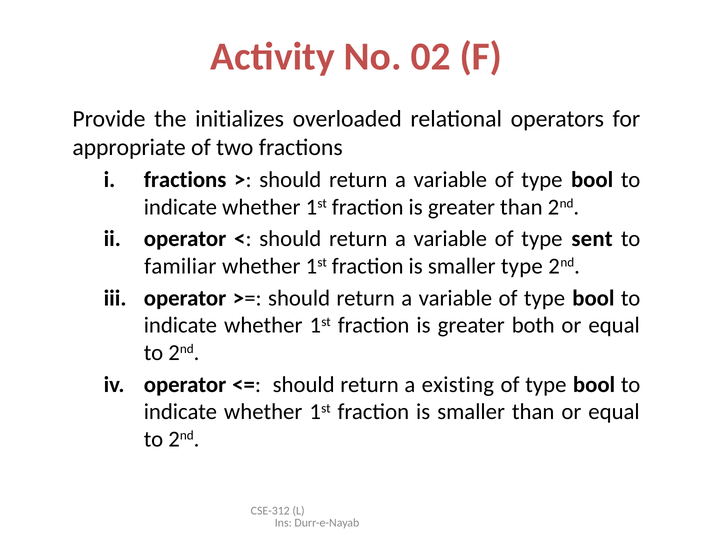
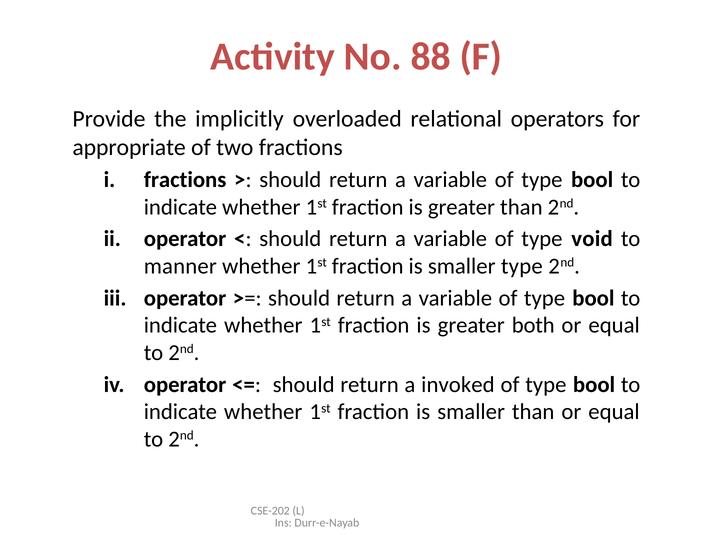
02: 02 -> 88 (431, 57)
initializes: initializes -> implicitly (239, 119)
sent: sent -> void (592, 239)
familiar: familiar -> manner (180, 266)
existing: existing -> invoked (458, 384)
CSE-312: CSE-312 -> CSE-202 (270, 511)
